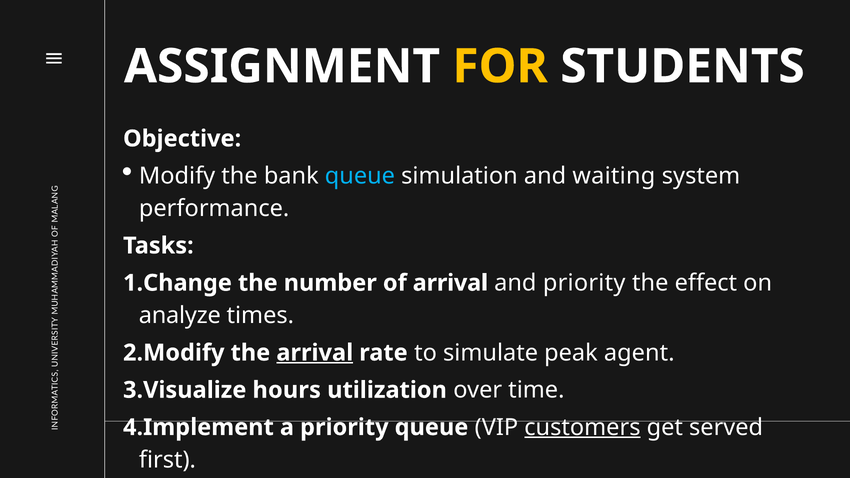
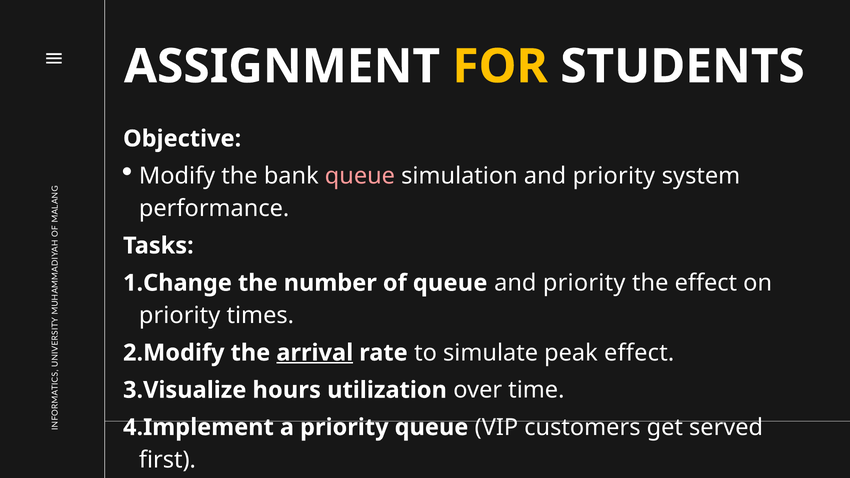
queue colour: light blue -> pink (360, 176)
simulation and waiting: waiting -> priority (614, 176)
of arrival: arrival -> queue (450, 283)
analyze: analyze -> priority (180, 316)
peak agent: agent -> effect (639, 353)
customers underline: present -> none (582, 427)
